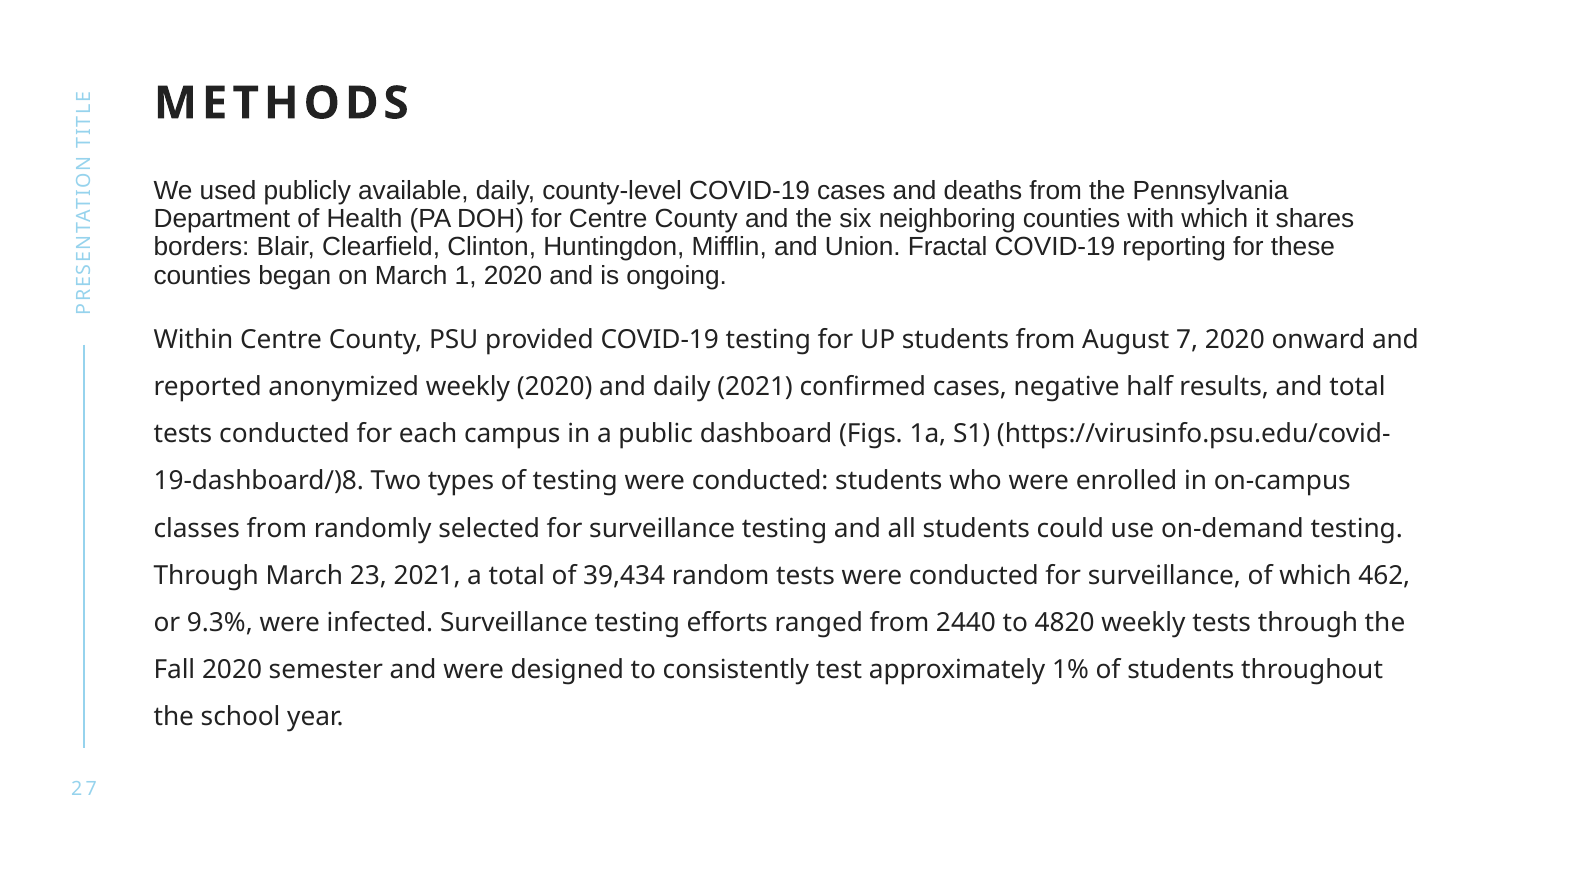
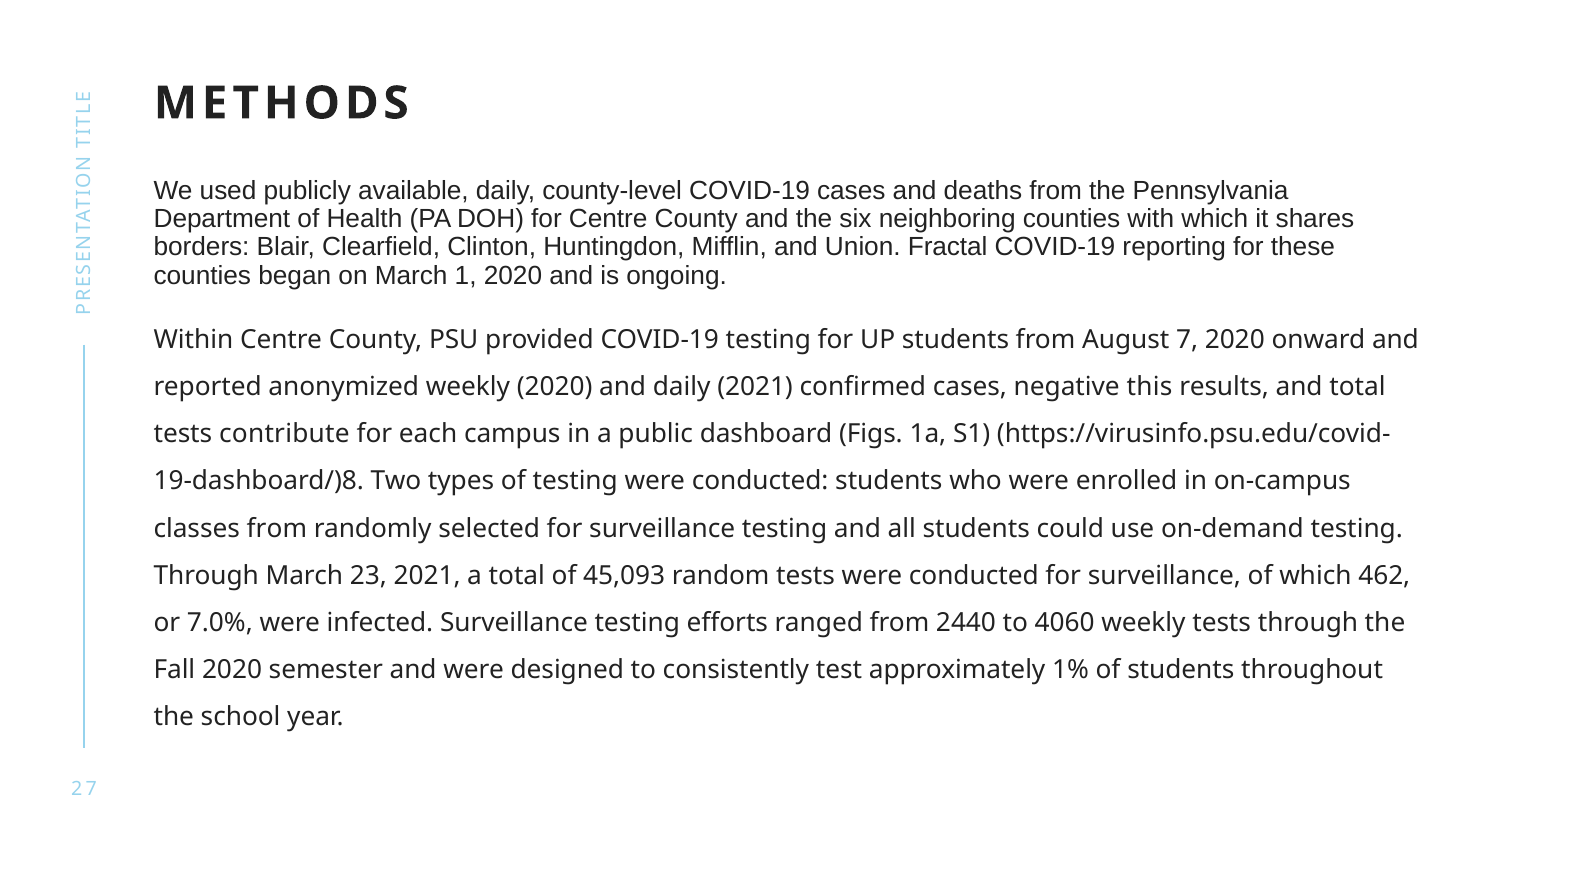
half: half -> this (1149, 387)
tests conducted: conducted -> contribute (284, 434)
39,434: 39,434 -> 45,093 (624, 576)
9.3%: 9.3% -> 7.0% (220, 623)
4820: 4820 -> 4060 (1065, 623)
